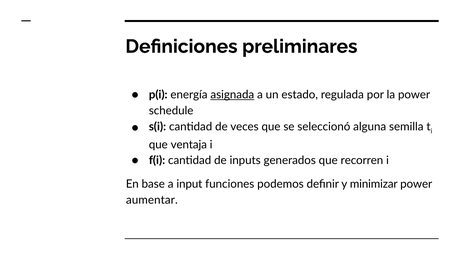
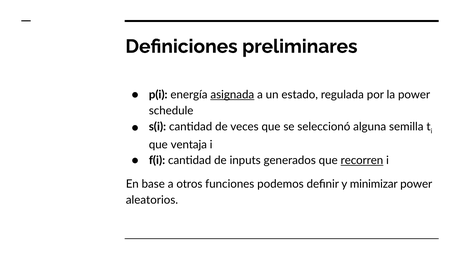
recorren underline: none -> present (362, 160)
input: input -> otros (189, 184)
aumentar: aumentar -> aleatorios (152, 200)
